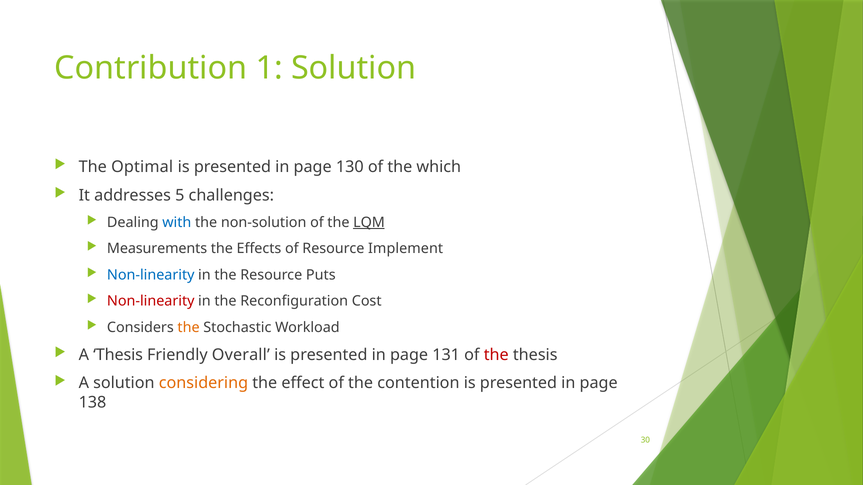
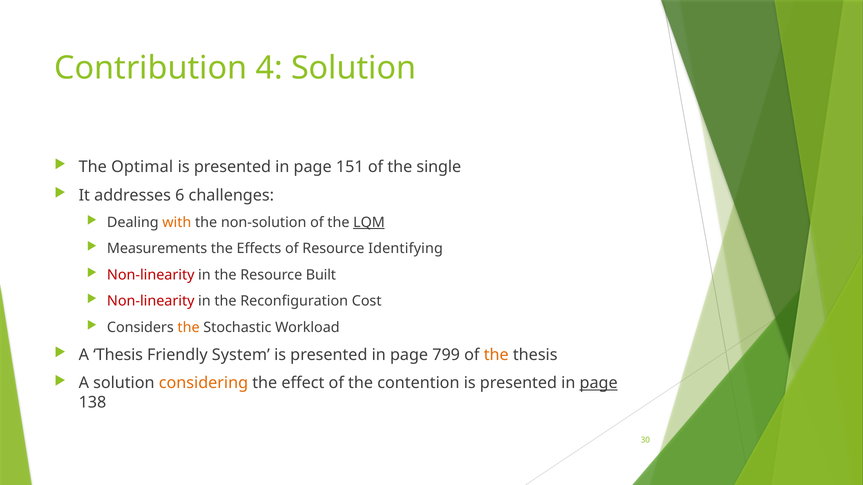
1: 1 -> 4 (269, 68)
130: 130 -> 151 (350, 167)
which: which -> single (439, 167)
5: 5 -> 6 (180, 195)
with colour: blue -> orange (177, 223)
Implement: Implement -> Identifying (406, 249)
Non-linearity colour: blue -> red (151, 275)
Puts: Puts -> Built (321, 275)
Overall: Overall -> System (241, 355)
131: 131 -> 799 (446, 355)
the colour: red -> orange (496, 355)
page underline: none -> present (599, 383)
